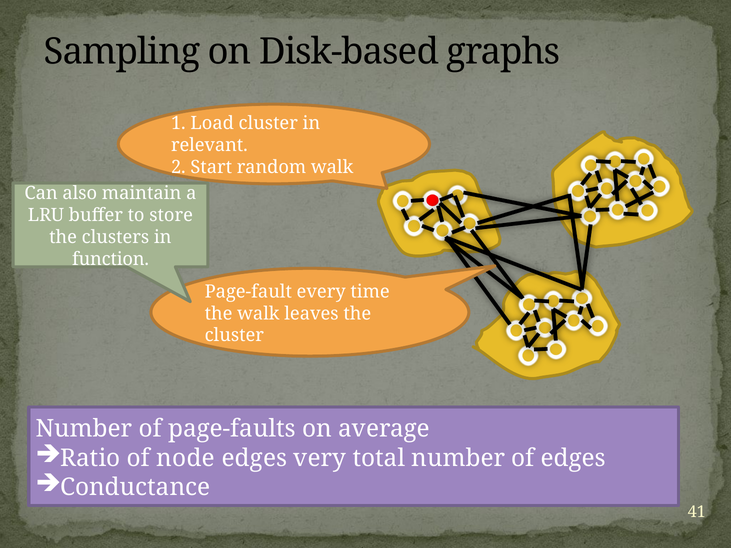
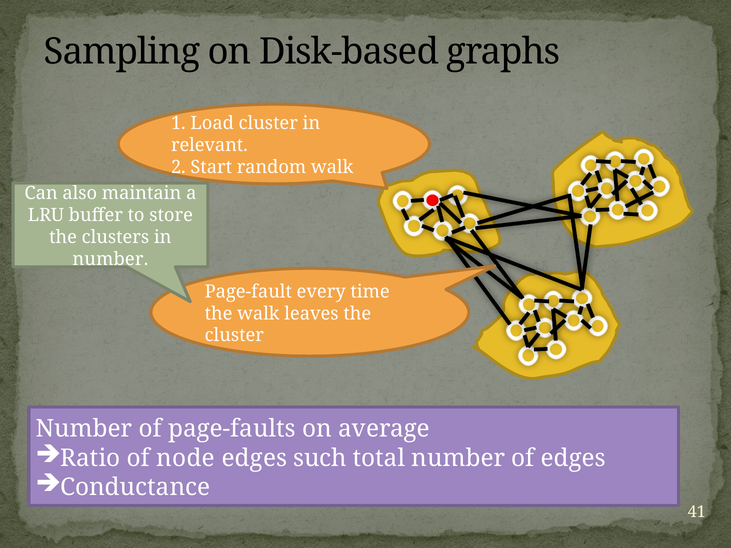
function: function -> number (110, 259)
very: very -> such (320, 458)
